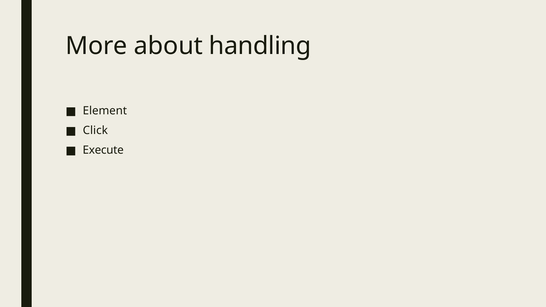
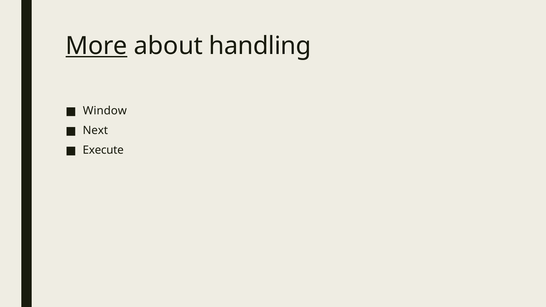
More underline: none -> present (96, 46)
Element: Element -> Window (105, 111)
Click: Click -> Next (95, 131)
